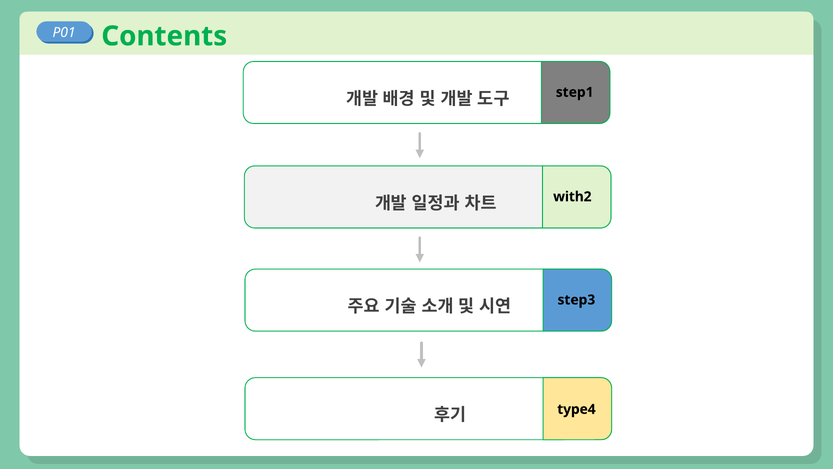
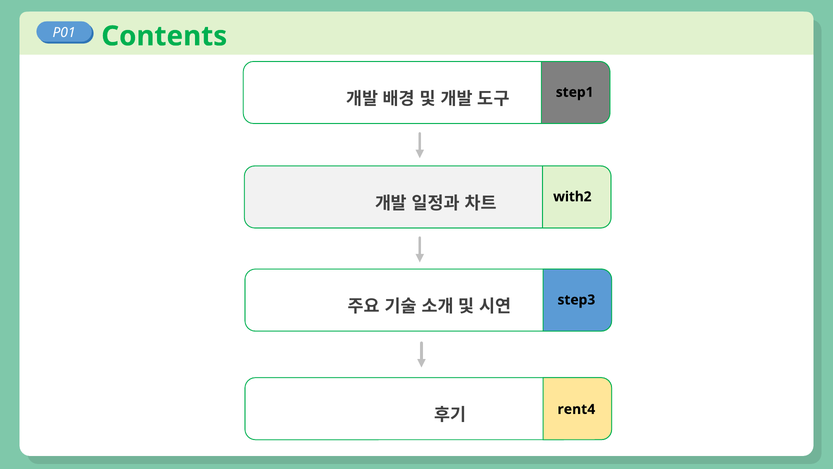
type4: type4 -> rent4 (576, 409)
